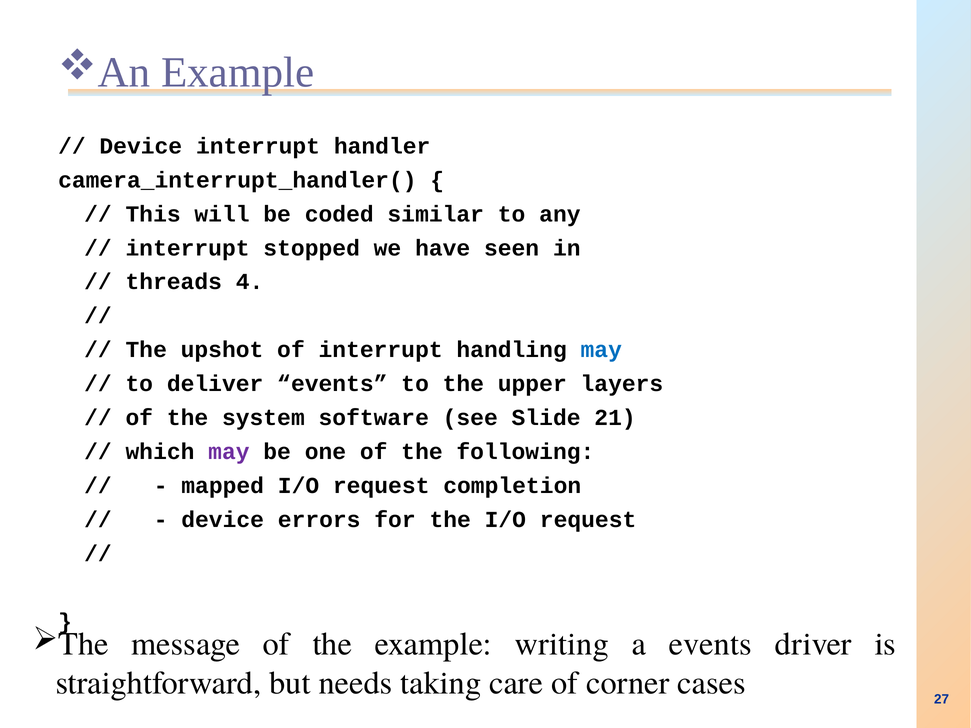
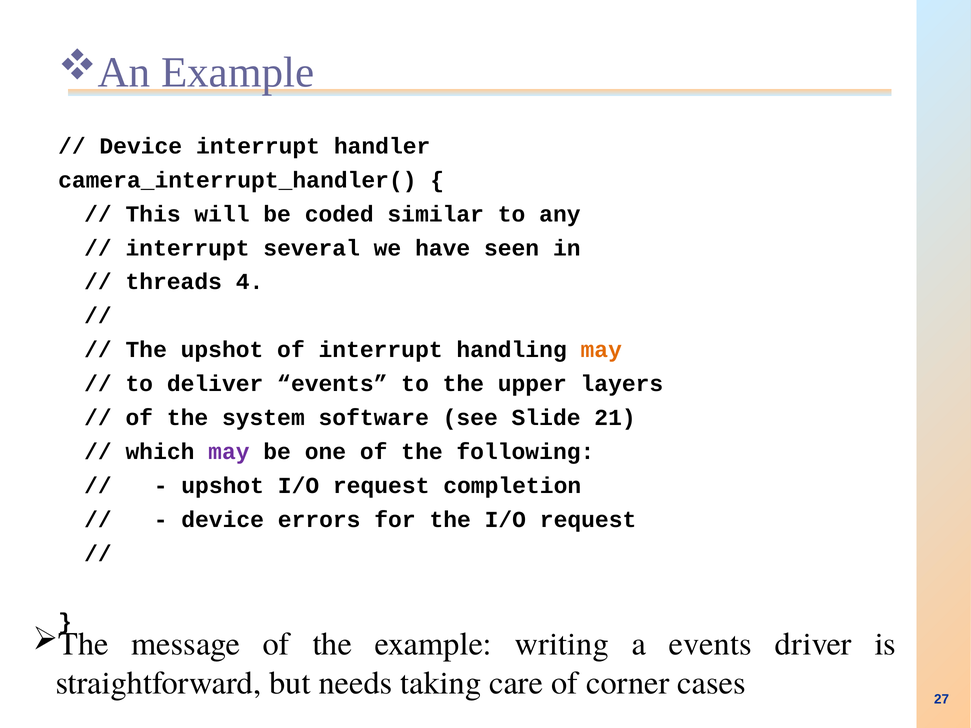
stopped: stopped -> several (312, 248)
may colour: blue -> orange (601, 350)
mapped: mapped -> upshot (223, 486)
